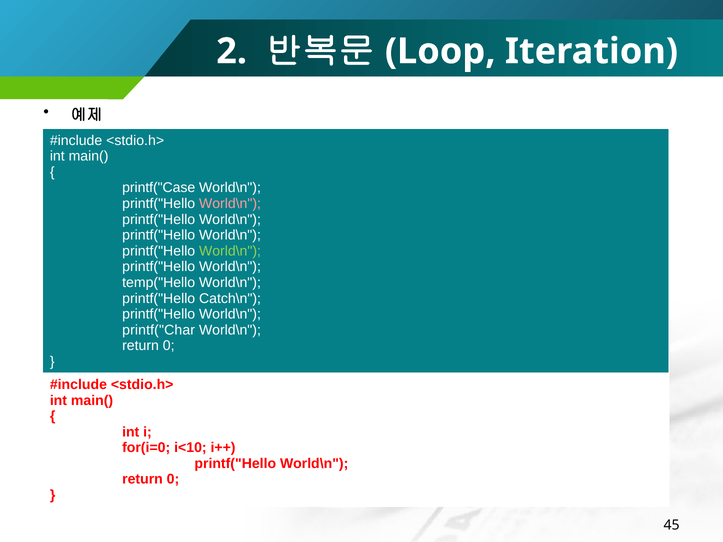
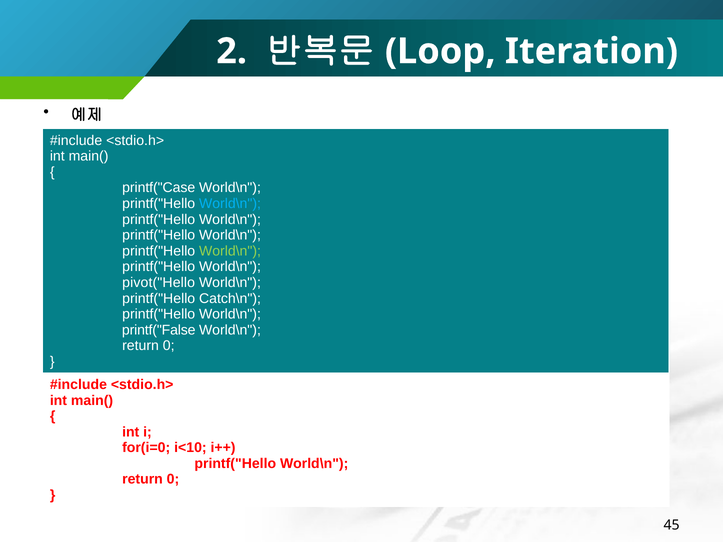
World\n colour: pink -> light blue (230, 204)
temp("Hello: temp("Hello -> pivot("Hello (159, 283)
printf("Char: printf("Char -> printf("False (159, 330)
